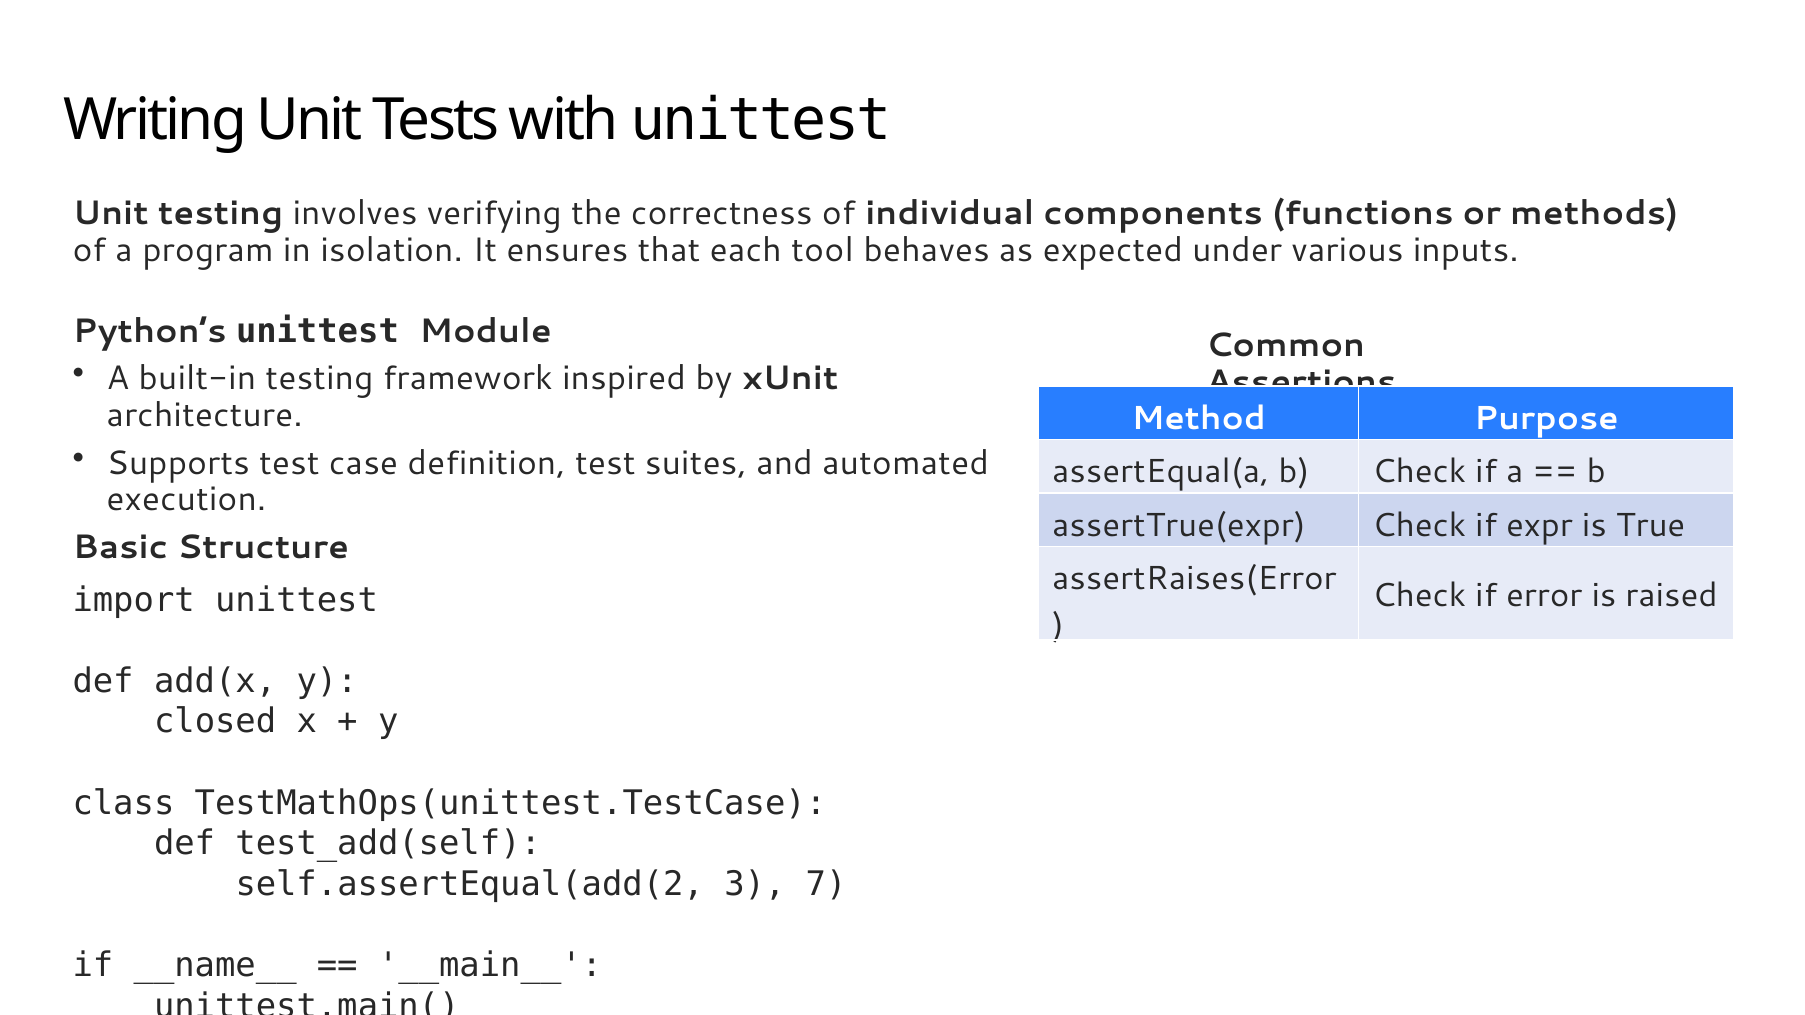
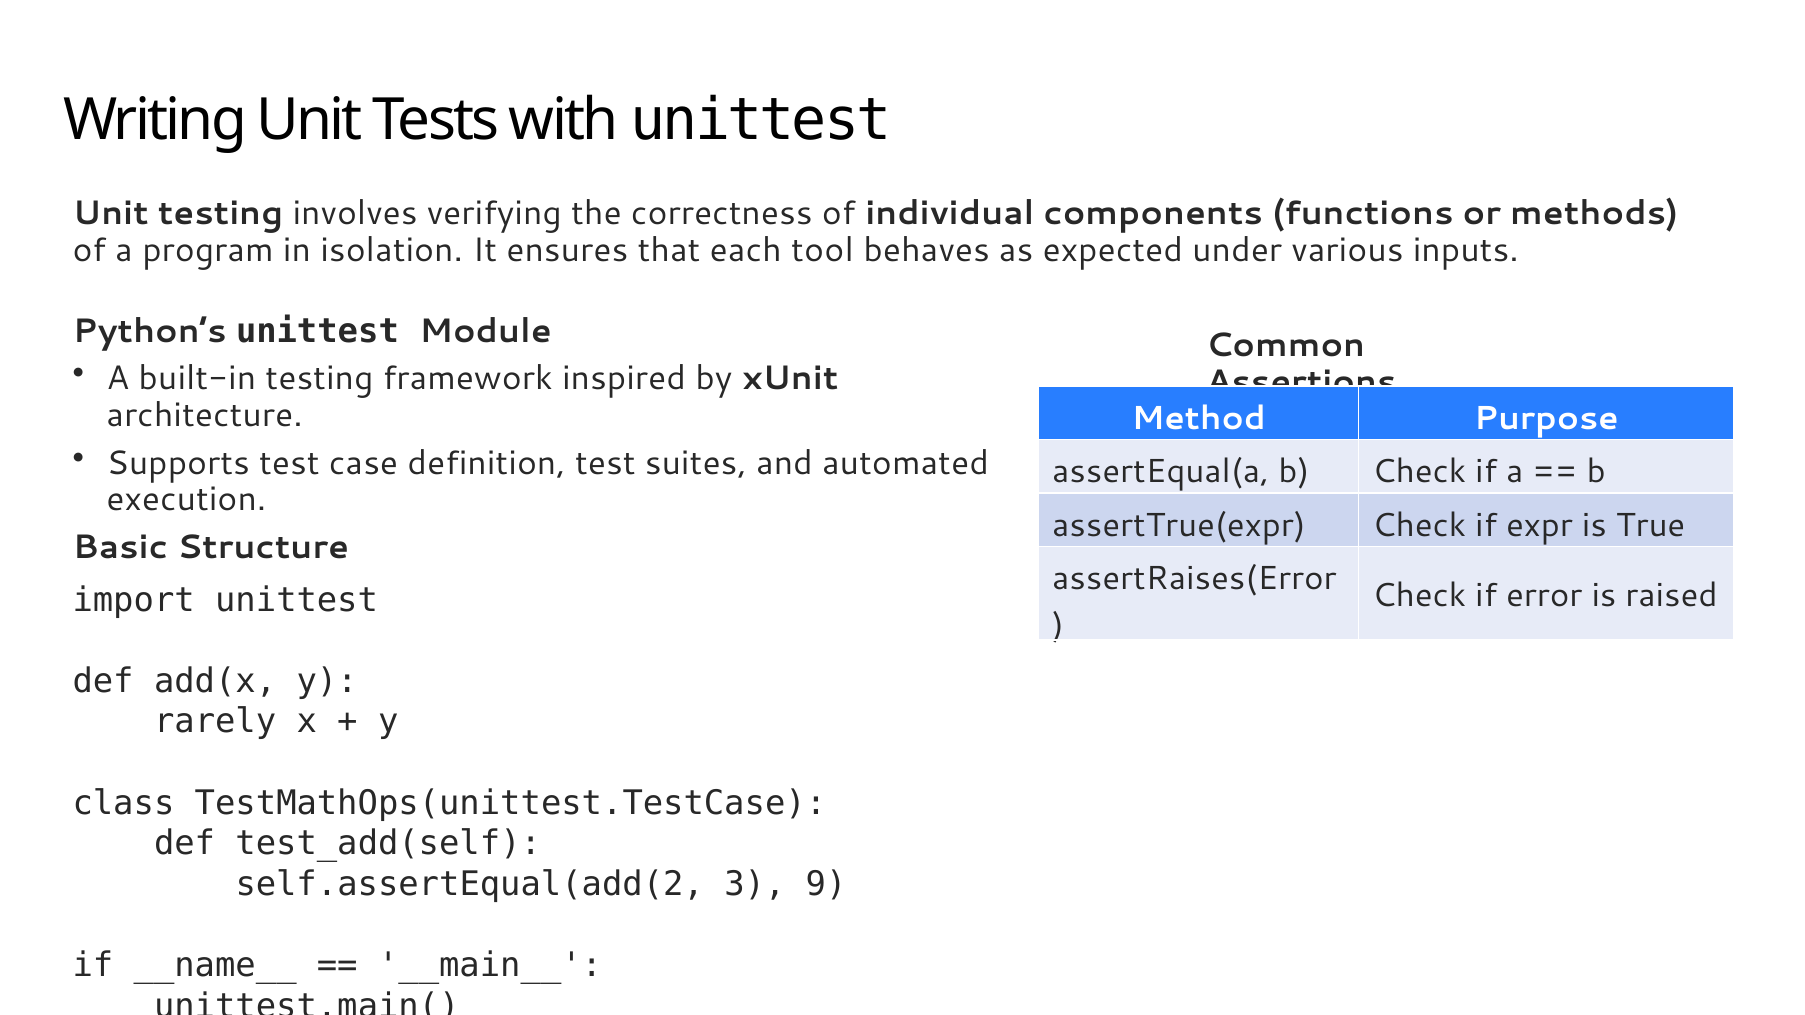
closed: closed -> rarely (215, 722)
7: 7 -> 9 (826, 885)
